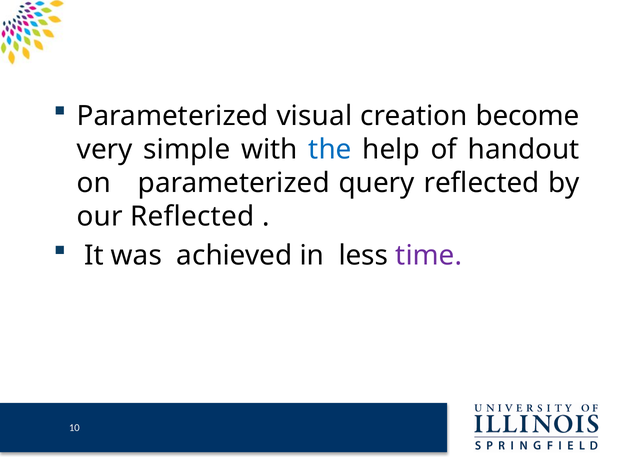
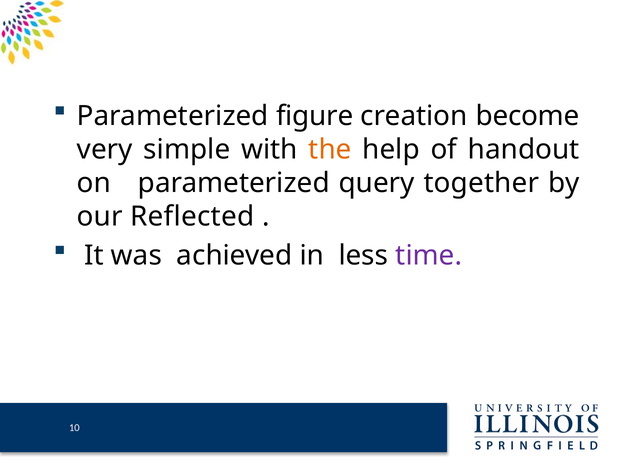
visual: visual -> figure (315, 116)
the colour: blue -> orange (330, 150)
query reflected: reflected -> together (481, 183)
